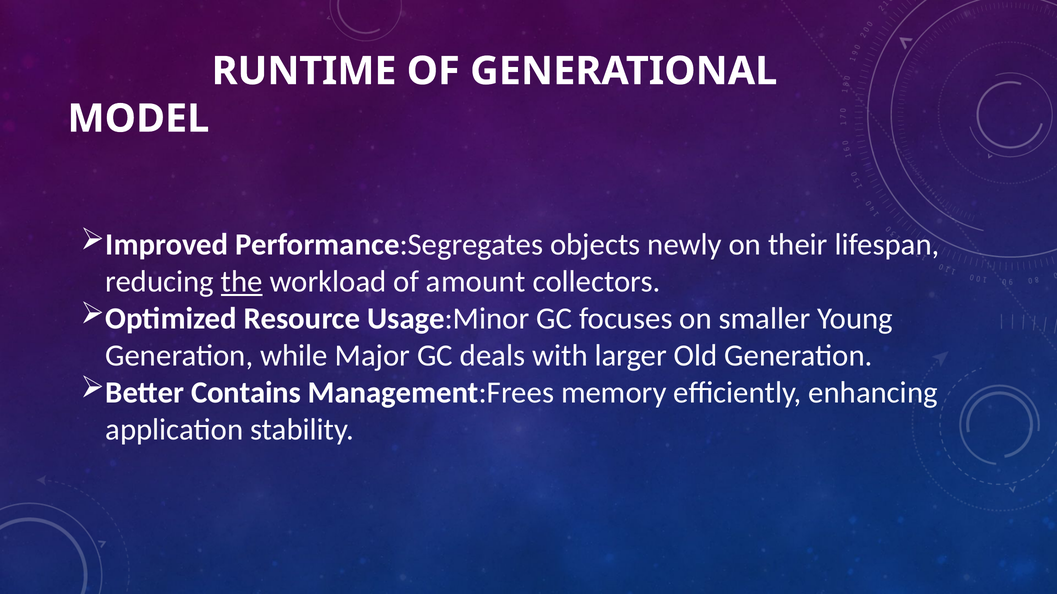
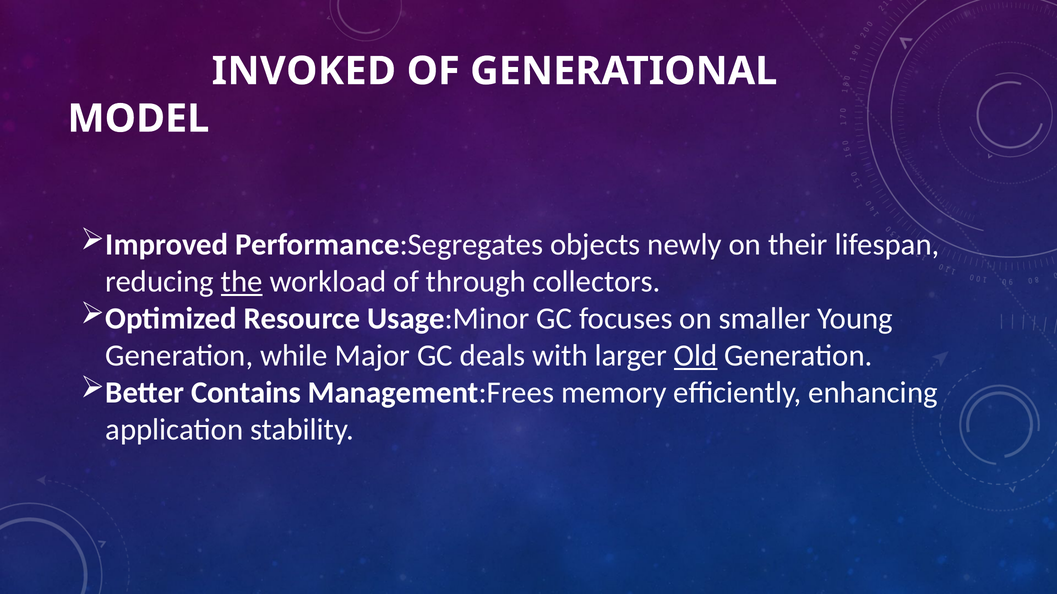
RUNTIME: RUNTIME -> INVOKED (304, 71)
amount: amount -> through (476, 282)
Old underline: none -> present (696, 356)
